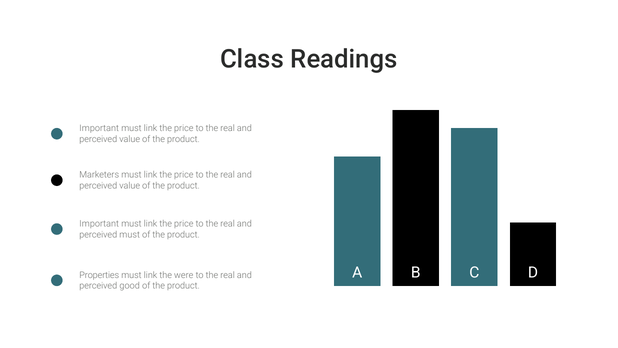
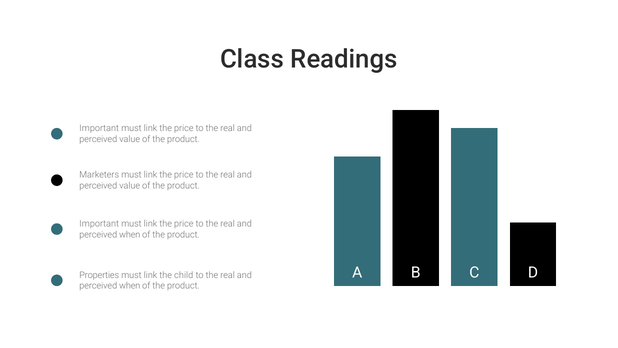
must: must -> when (130, 234)
were: were -> child (184, 275)
good: good -> when (130, 286)
